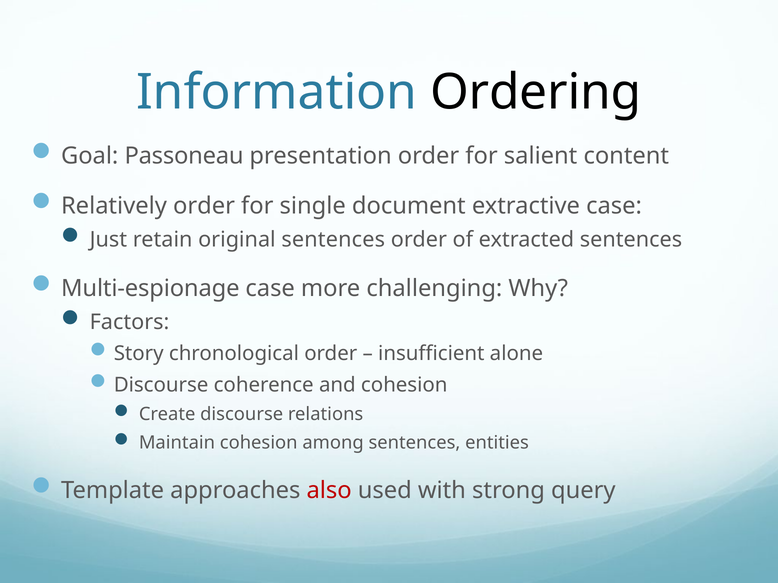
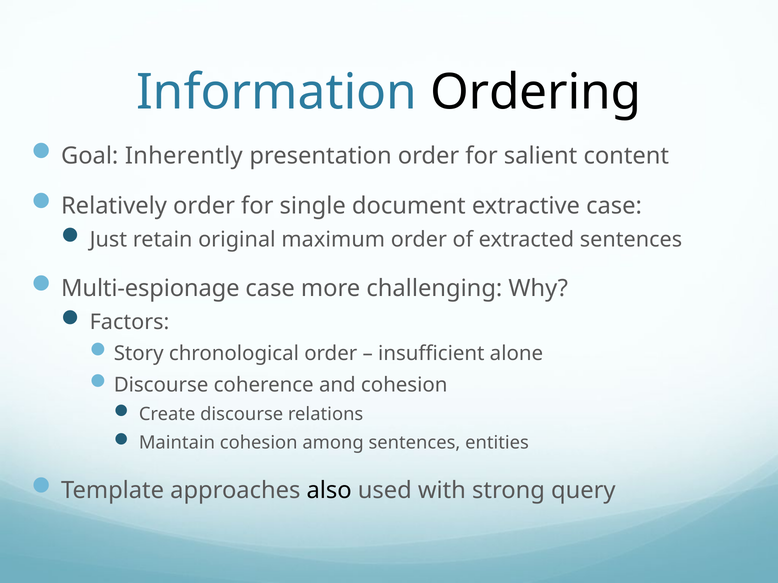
Passoneau: Passoneau -> Inherently (184, 156)
original sentences: sentences -> maximum (333, 240)
also colour: red -> black (329, 491)
